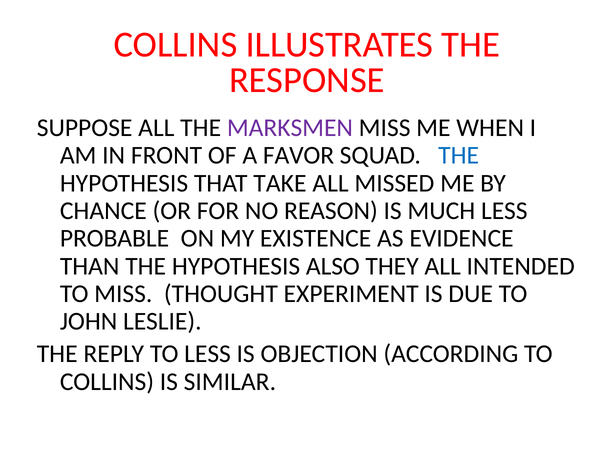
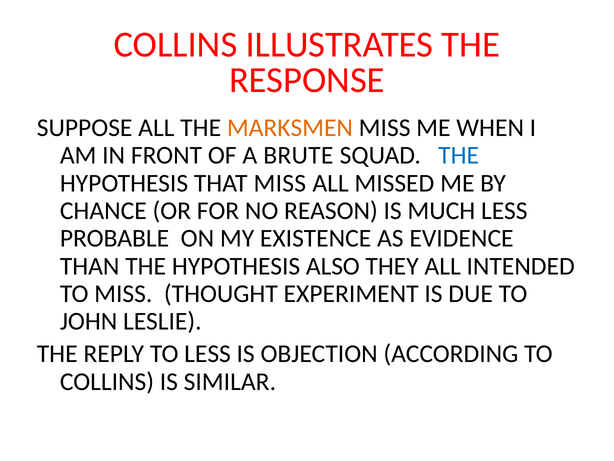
MARKSMEN colour: purple -> orange (290, 128)
FAVOR: FAVOR -> BRUTE (298, 155)
THAT TAKE: TAKE -> MISS (280, 183)
